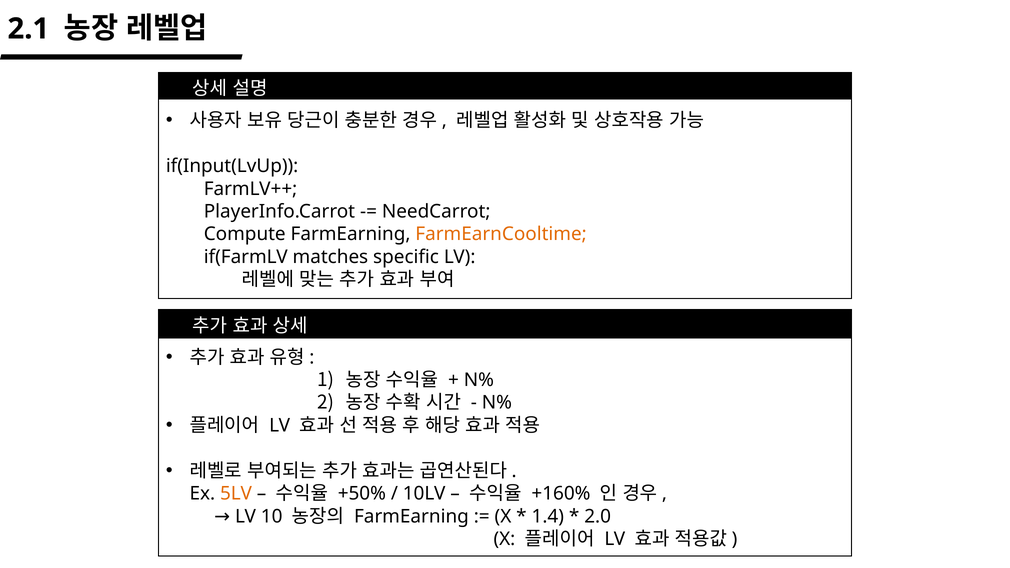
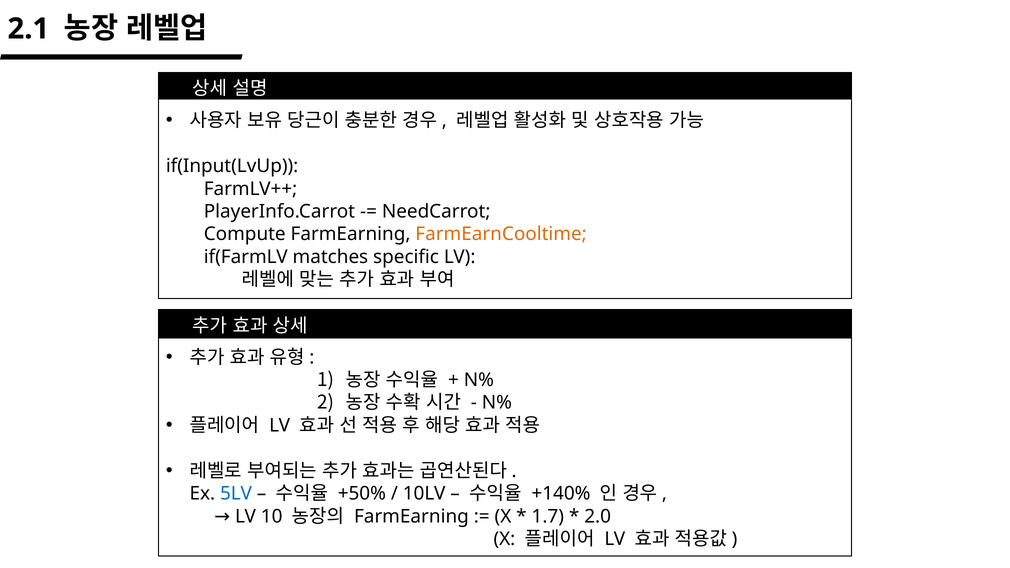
5LV colour: orange -> blue (236, 494)
+160%: +160% -> +140% (561, 494)
1.4: 1.4 -> 1.7 (548, 516)
